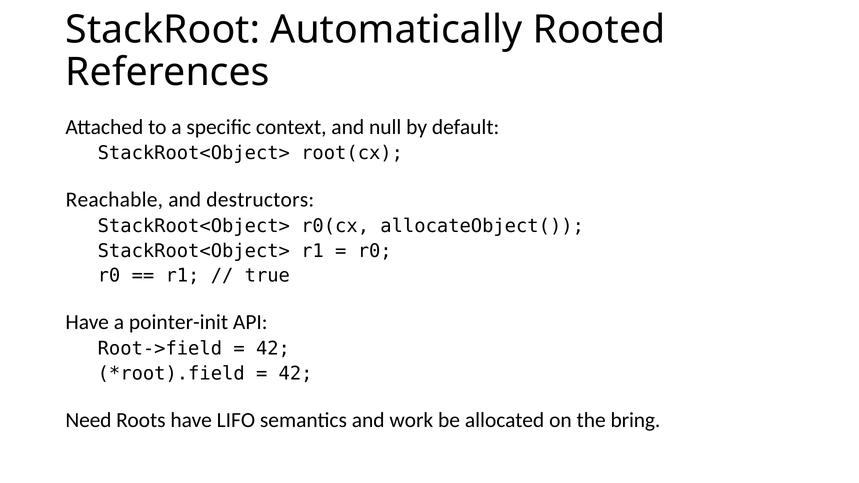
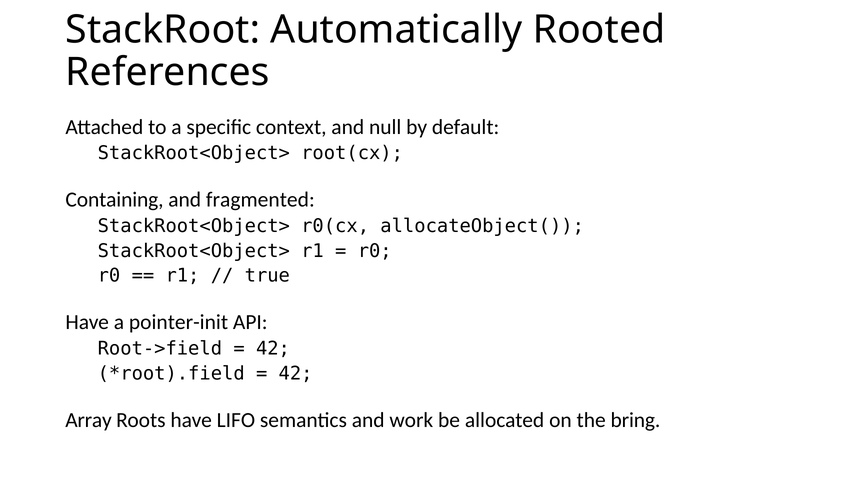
Reachable: Reachable -> Containing (115, 200)
destructors: destructors -> fragmented (260, 200)
Need: Need -> Array (89, 420)
